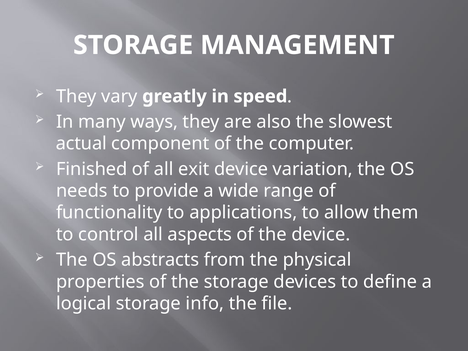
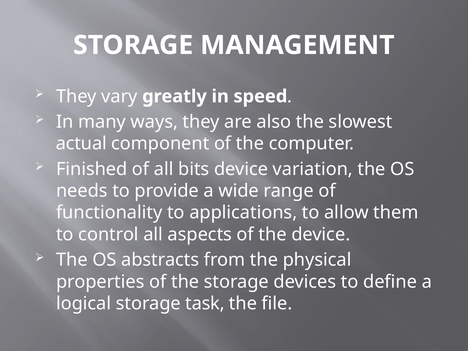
exit: exit -> bits (194, 169)
info: info -> task (205, 303)
